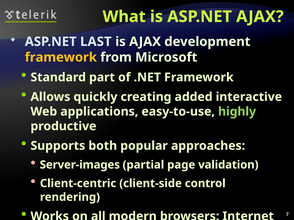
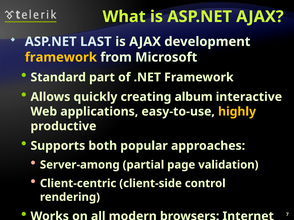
added: added -> album (194, 97)
highly colour: light green -> yellow (237, 112)
Server-images: Server-images -> Server-among (80, 165)
